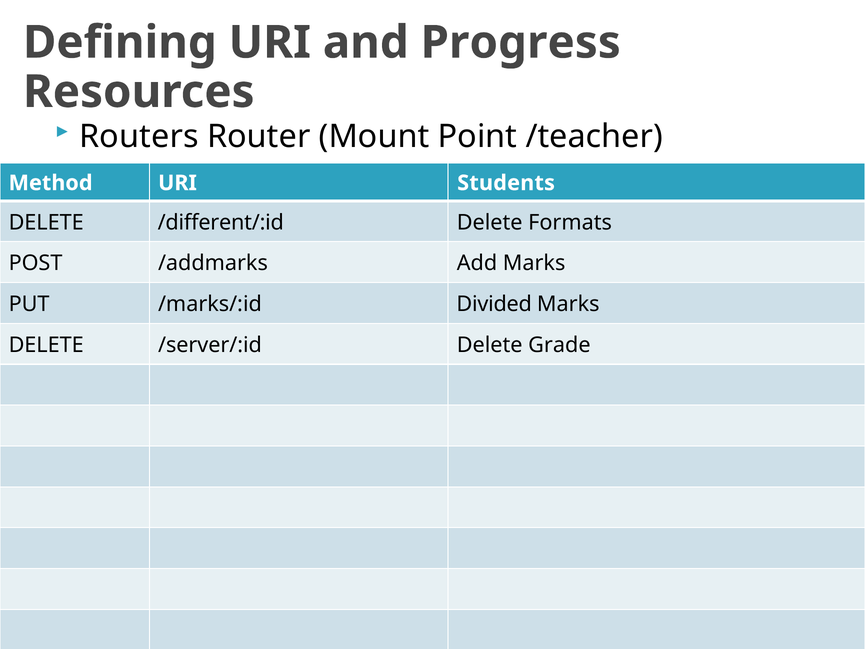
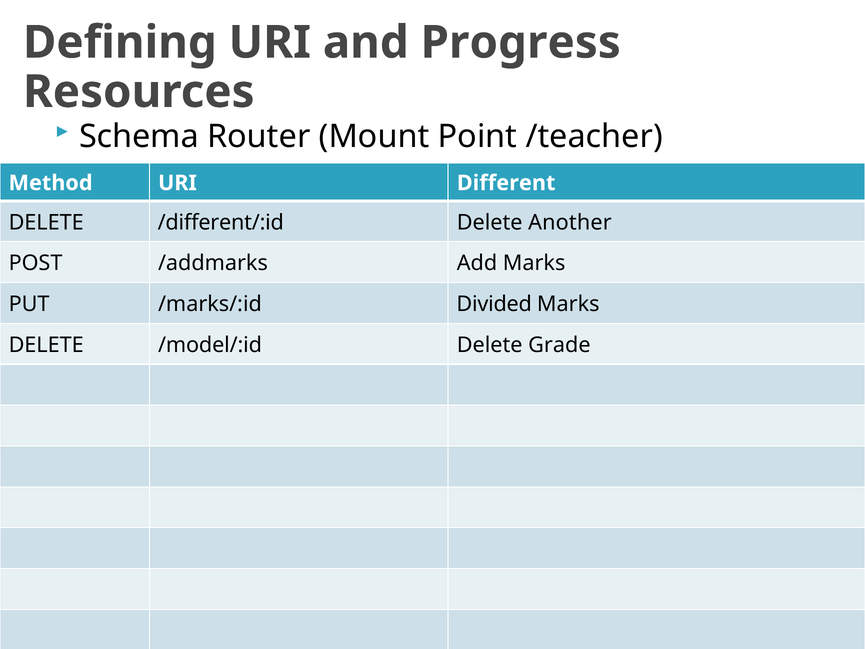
Routers: Routers -> Schema (139, 136)
Students: Students -> Different (506, 183)
Formats: Formats -> Another (570, 222)
/server/:id: /server/:id -> /model/:id (210, 345)
